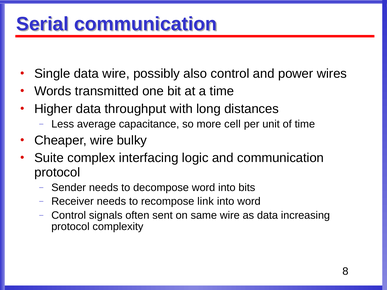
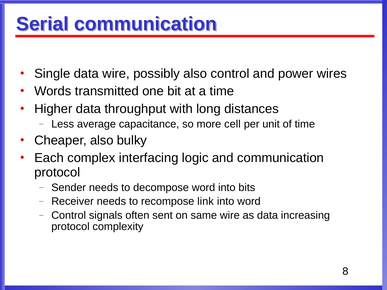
Cheaper wire: wire -> also (102, 140)
Suite: Suite -> Each (49, 158)
